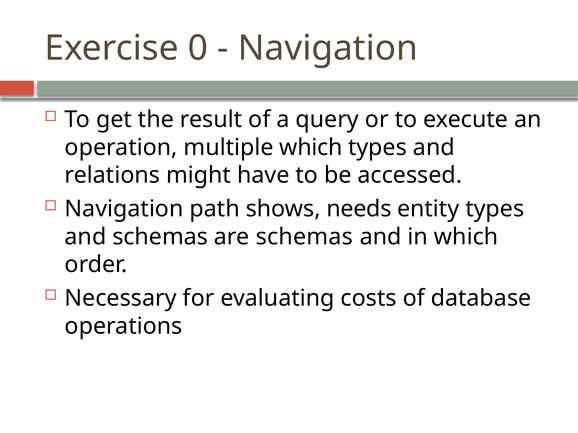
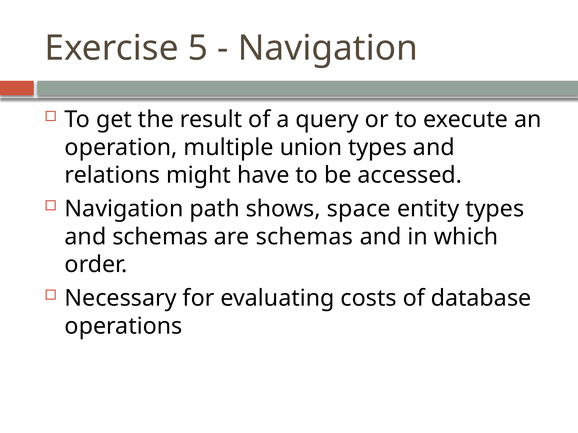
0: 0 -> 5 (198, 48)
multiple which: which -> union (311, 148)
needs: needs -> space (359, 209)
